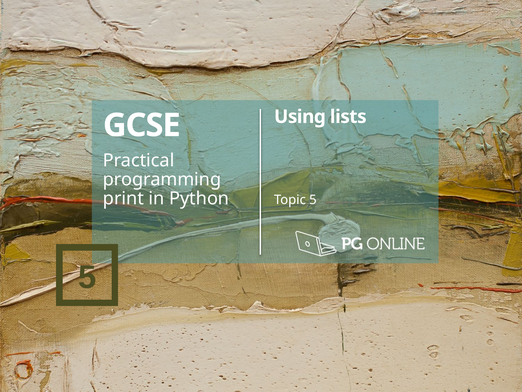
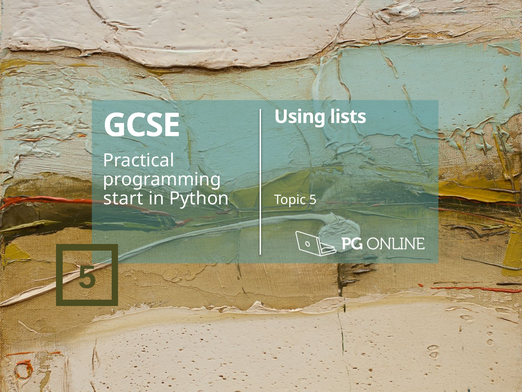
print: print -> start (123, 198)
